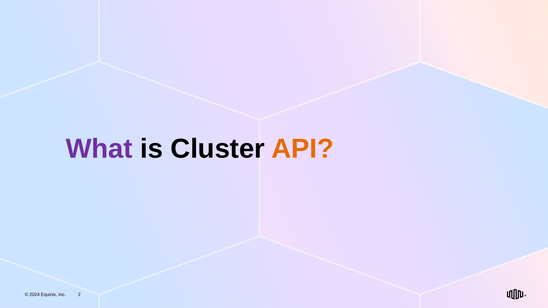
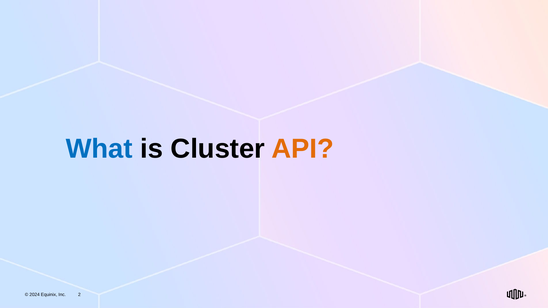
What colour: purple -> blue (99, 149)
